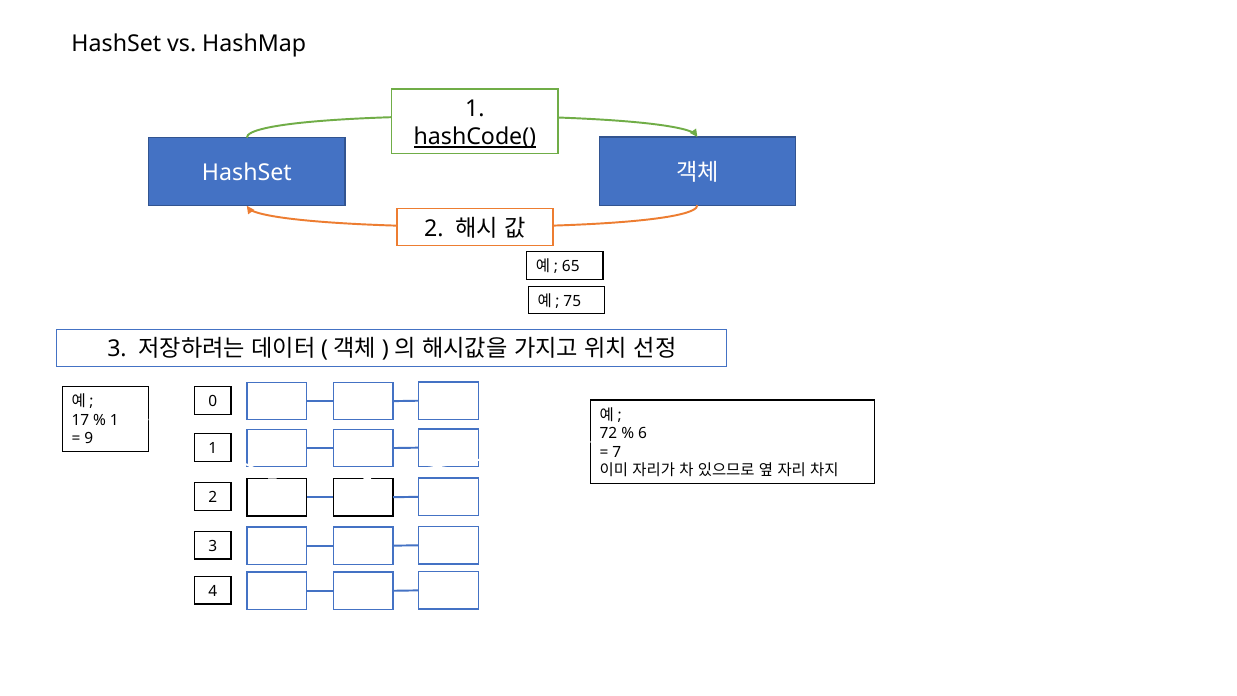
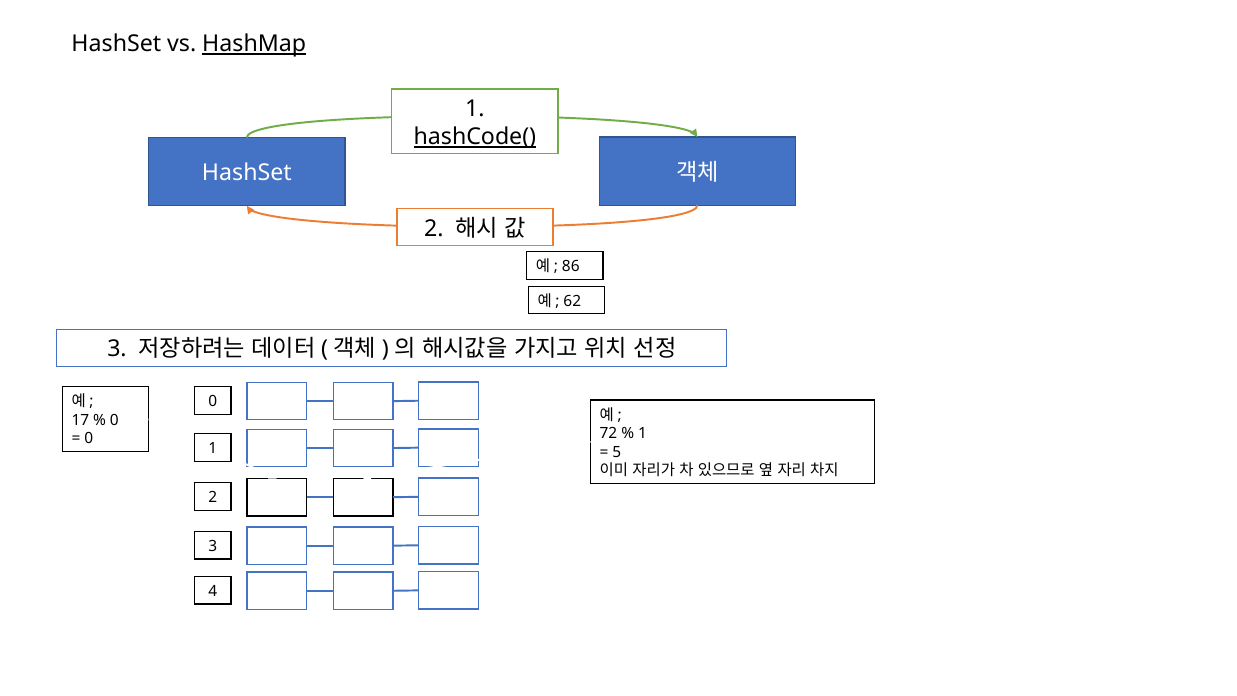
HashMap underline: none -> present (254, 44)
65: 65 -> 86 (571, 266)
75: 75 -> 62 (572, 301)
1: 1 -> 0 (114, 420)
6: 6 -> 1 (643, 433)
9: 9 -> 0 (89, 439)
7: 7 -> 5 (617, 452)
